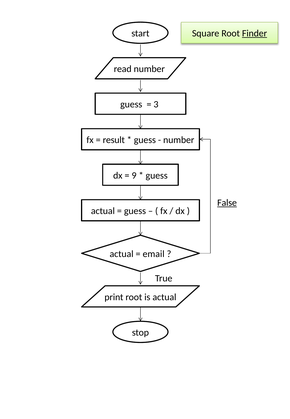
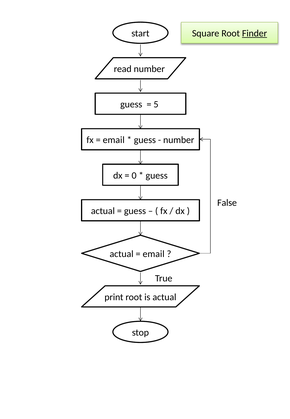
3: 3 -> 5 (156, 104)
result: result -> email (114, 140)
9: 9 -> 0 (134, 175)
False underline: present -> none (227, 203)
